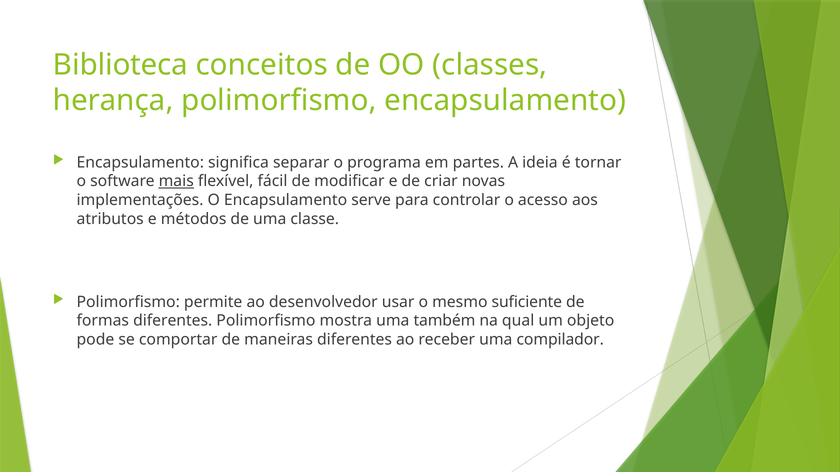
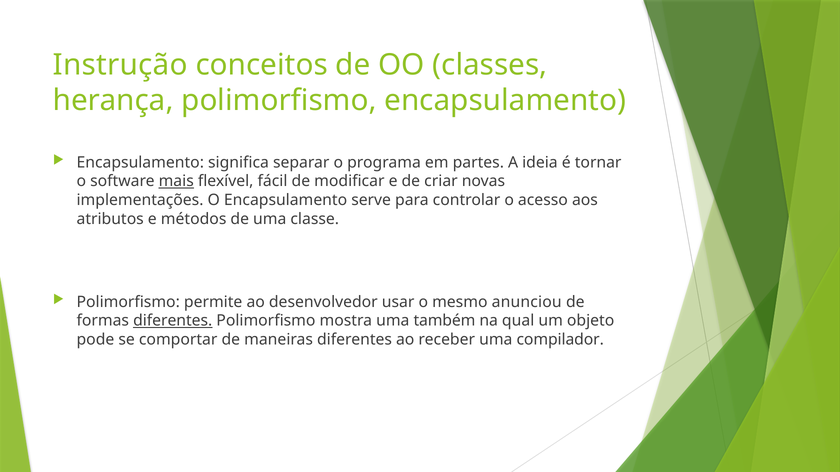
Biblioteca: Biblioteca -> Instrução (120, 65)
suficiente: suficiente -> anunciou (527, 302)
diferentes underline: none -> present (173, 321)
